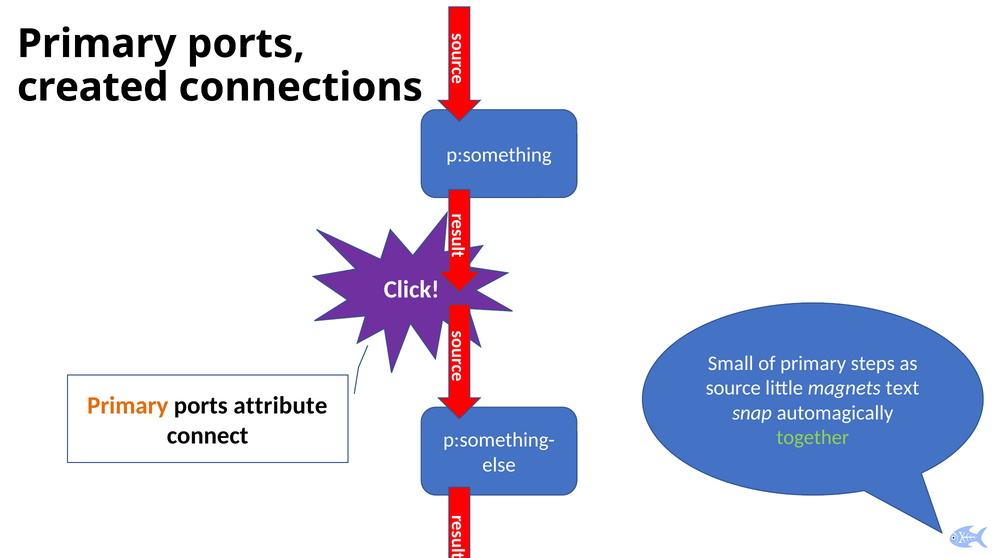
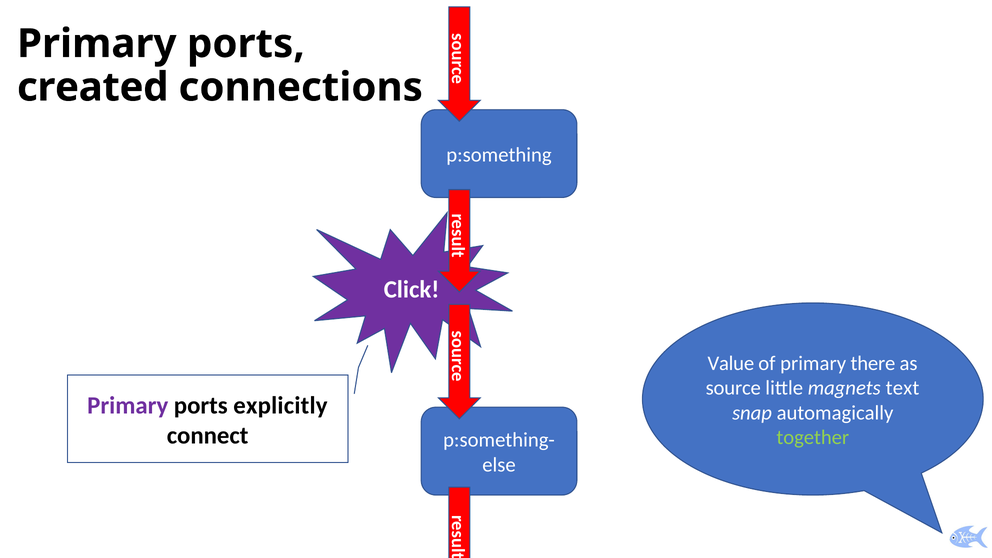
Small: Small -> Value (731, 363)
steps: steps -> there (873, 363)
Primary colour: orange -> purple (128, 406)
attribute: attribute -> explicitly (280, 406)
